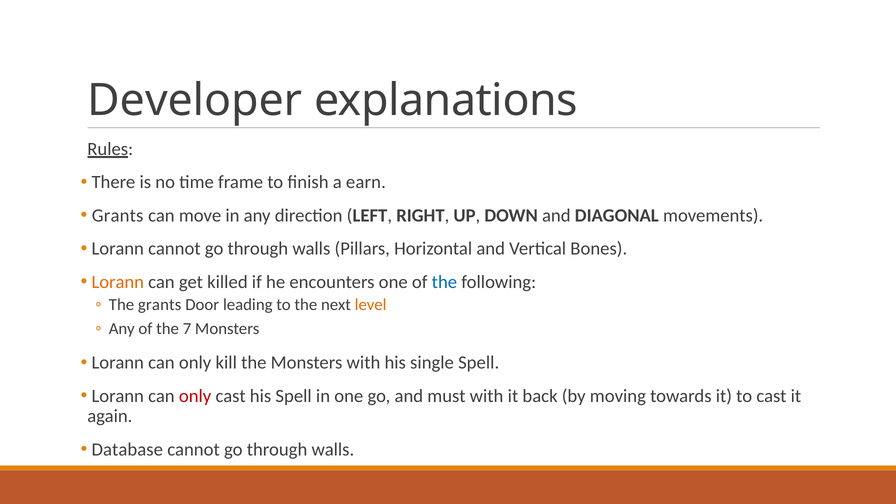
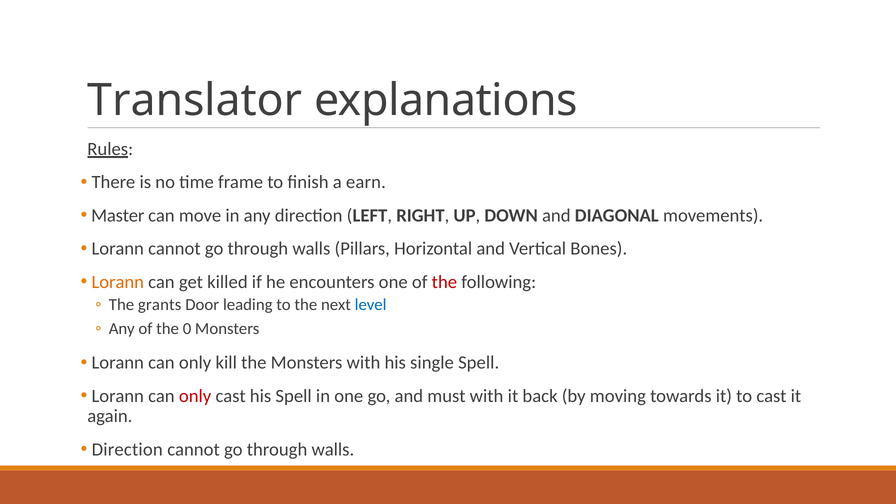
Developer: Developer -> Translator (195, 100)
Grants: Grants -> Master (118, 216)
the colour: blue -> red (444, 282)
level colour: orange -> blue (371, 305)
7: 7 -> 0 (187, 329)
Database: Database -> Direction (127, 449)
